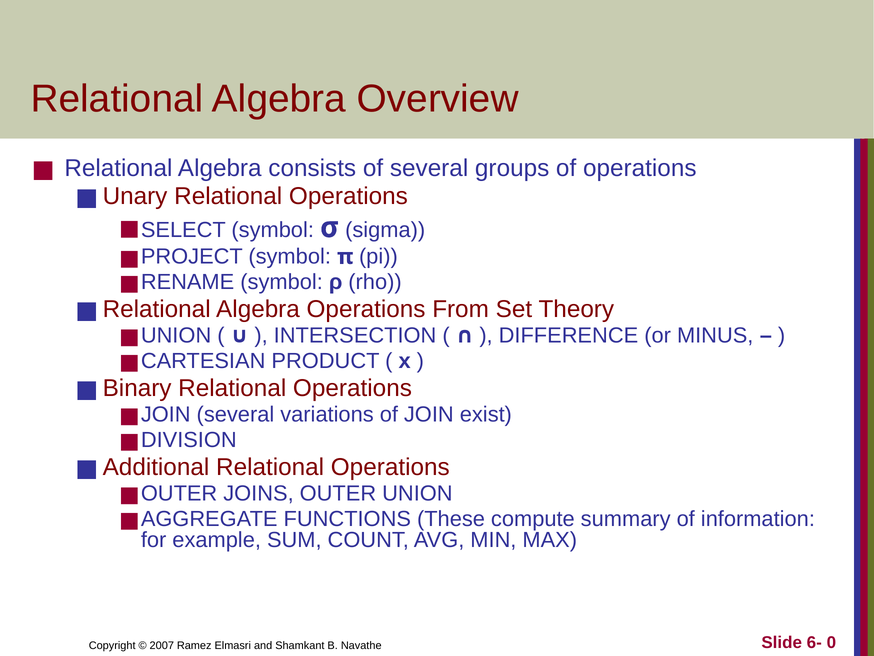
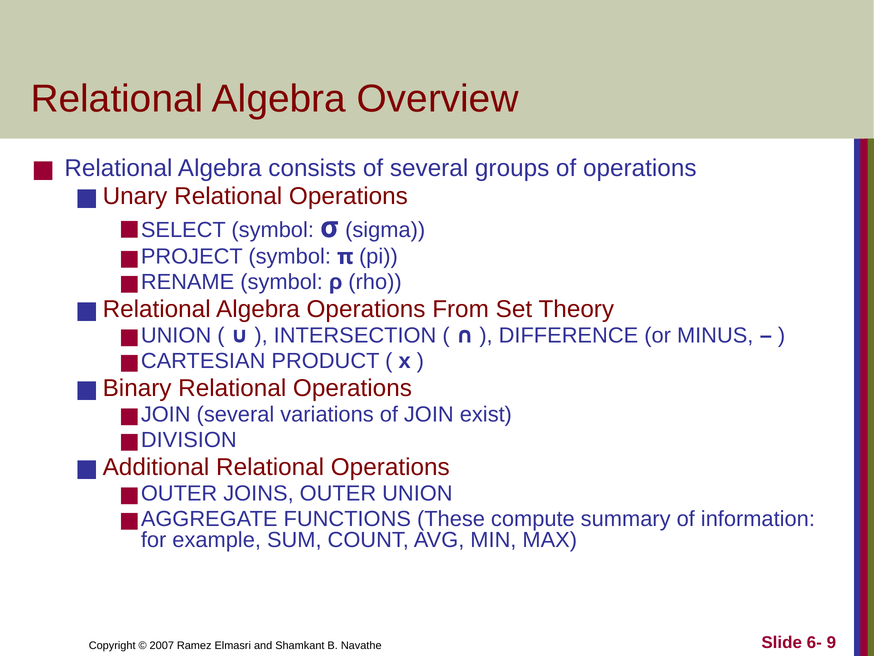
0: 0 -> 9 (831, 642)
